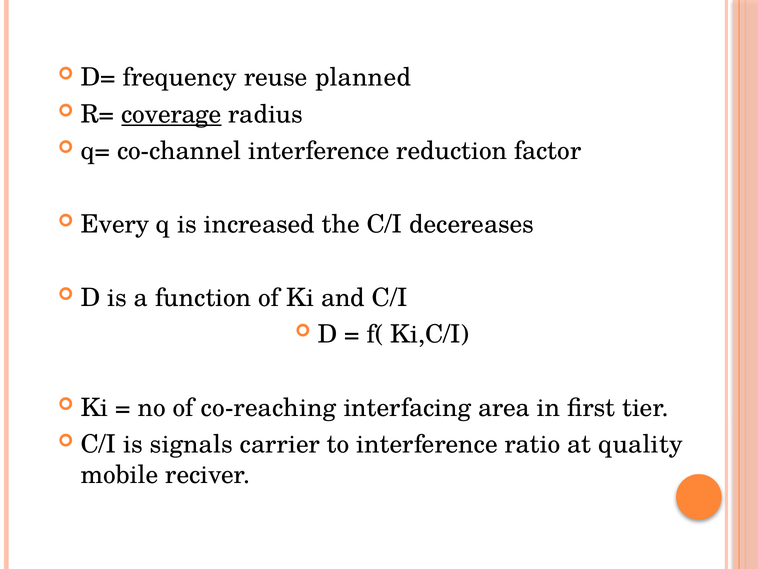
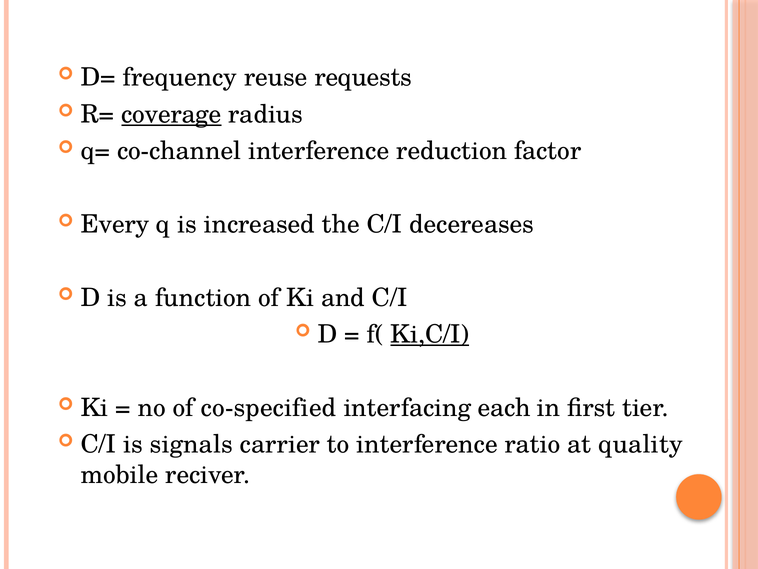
planned: planned -> requests (363, 78)
Ki,C/I underline: none -> present (430, 334)
co-reaching: co-reaching -> co-specified (269, 407)
area: area -> each (504, 407)
